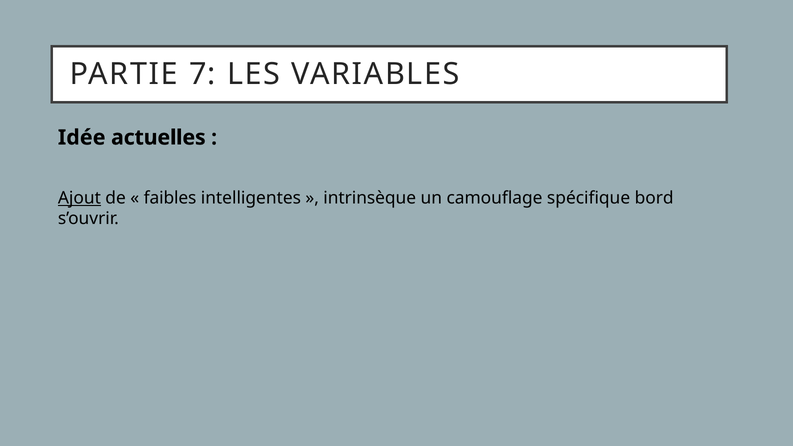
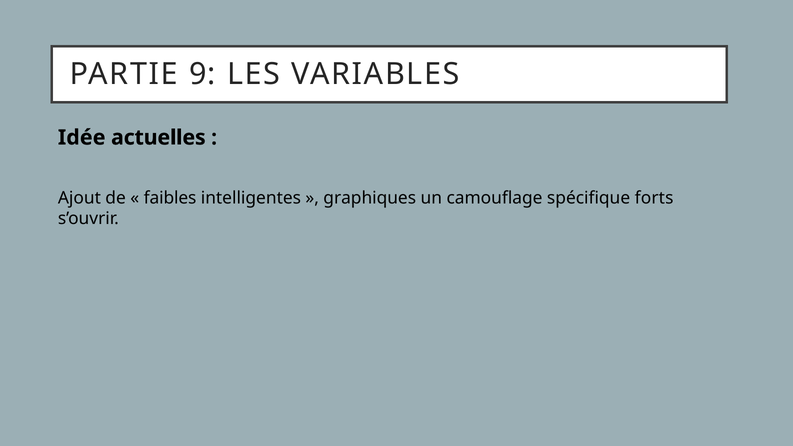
7: 7 -> 9 (202, 74)
Ajout underline: present -> none (79, 198)
intrinsèque: intrinsèque -> graphiques (370, 198)
bord: bord -> forts (654, 198)
